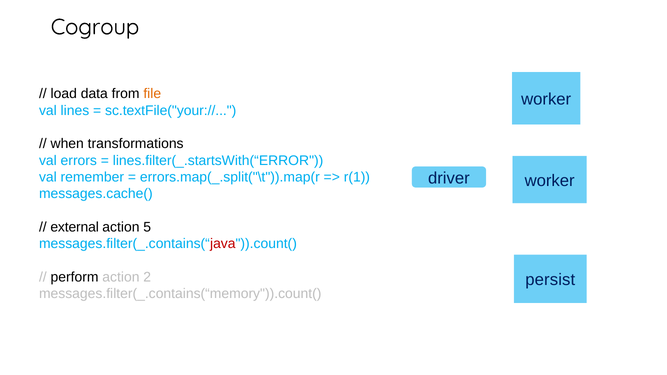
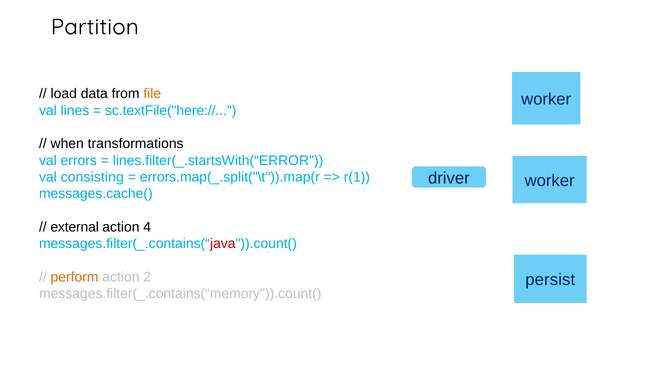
Cogroup: Cogroup -> Partition (95, 27)
sc.textFile("your://: sc.textFile("your:// -> sc.textFile("here:// (171, 111)
remember: remember -> consisting (92, 177)
5: 5 -> 4 (147, 227)
perform colour: black -> orange (75, 277)
